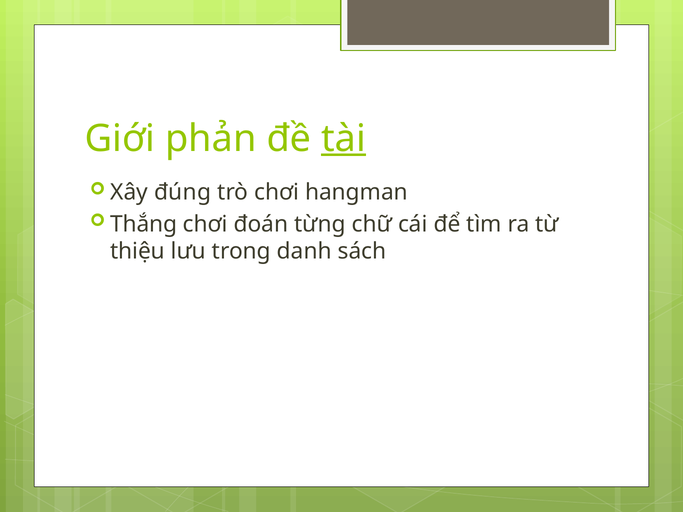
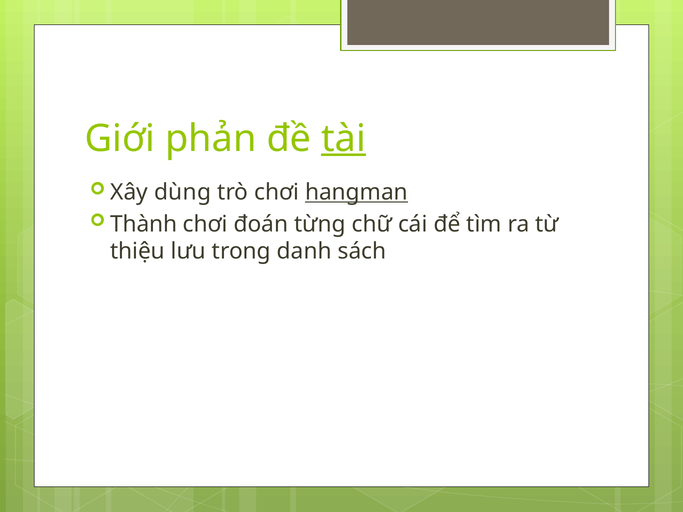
đúng: đúng -> dùng (183, 192)
hangman underline: none -> present (357, 192)
Thắng: Thắng -> Thành (144, 224)
